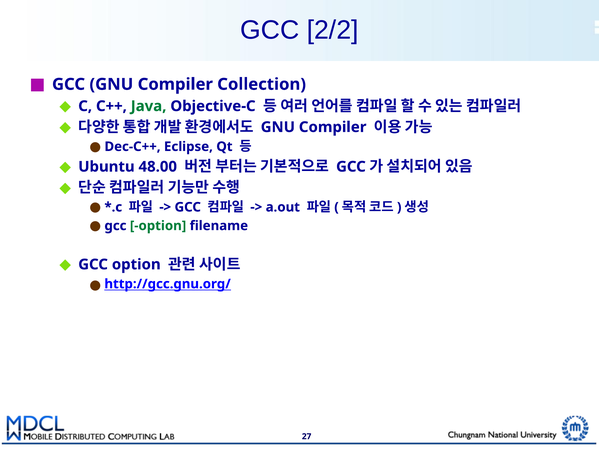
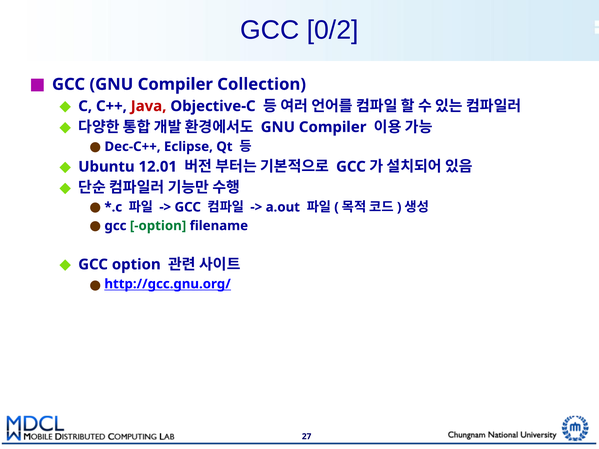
2/2: 2/2 -> 0/2 (333, 30)
Java colour: green -> red (149, 106)
48.00: 48.00 -> 12.01 (158, 167)
